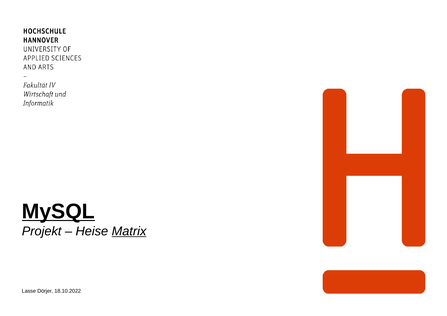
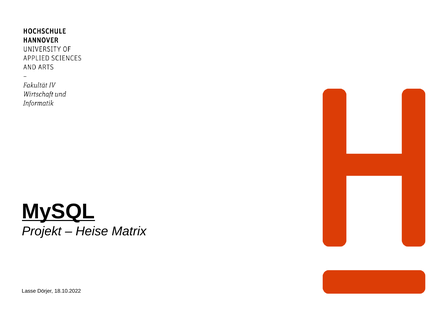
Matrix underline: present -> none (129, 231)
